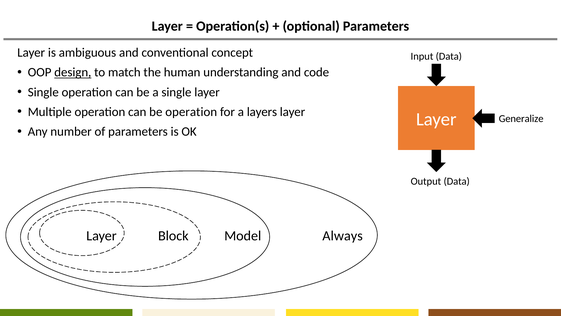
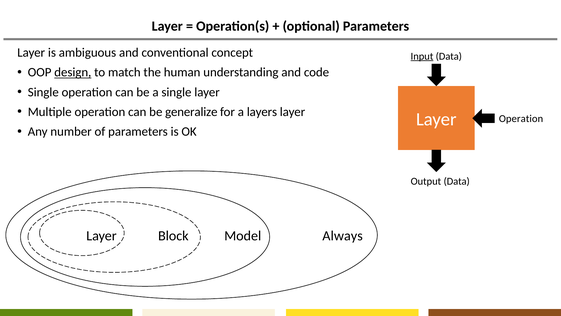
Input underline: none -> present (422, 56)
be operation: operation -> generalize (191, 112)
Generalize: Generalize -> Operation (521, 119)
